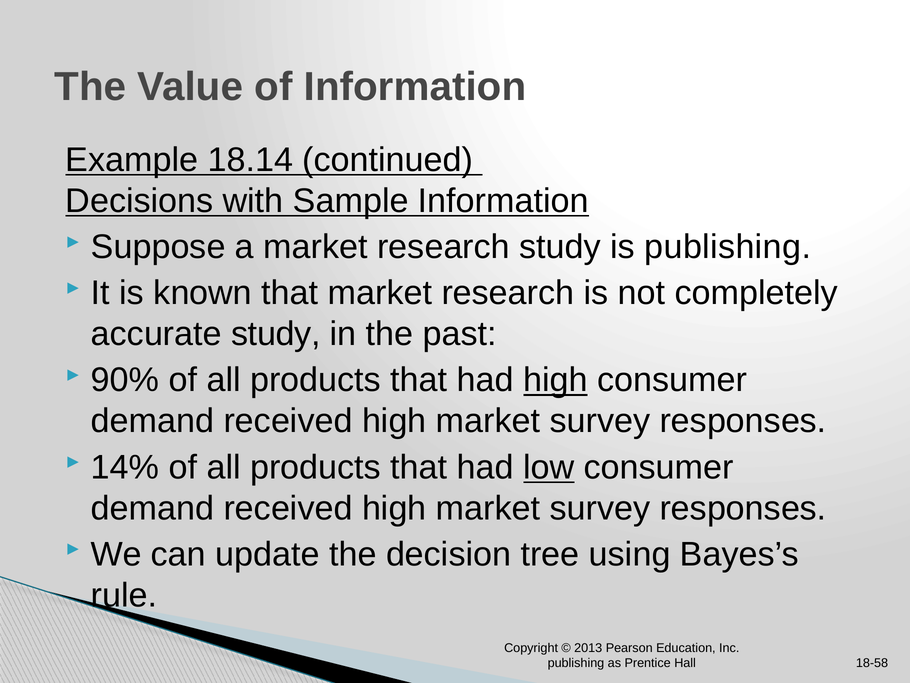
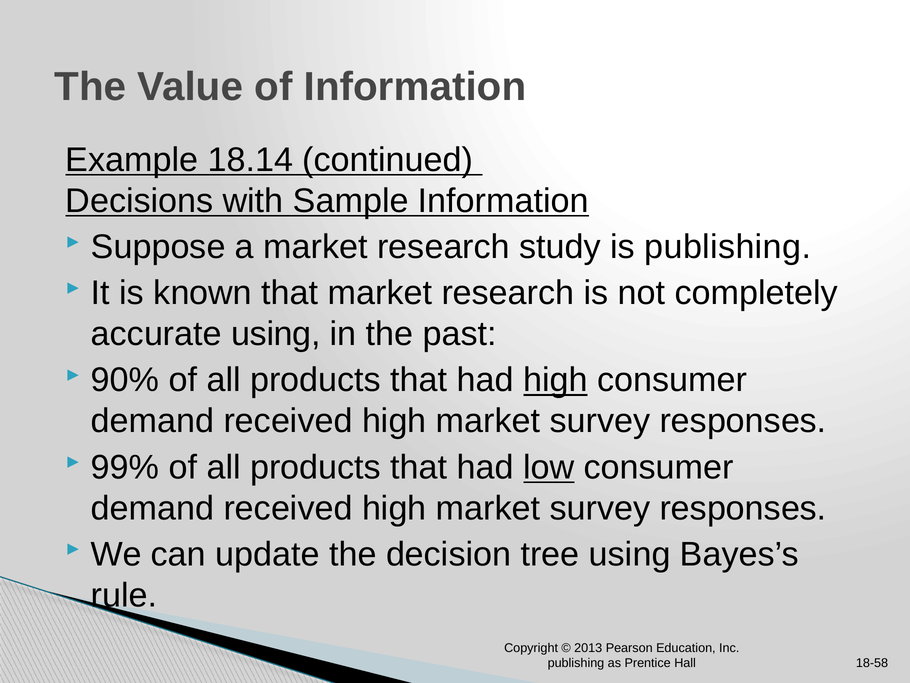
accurate study: study -> using (276, 334)
14%: 14% -> 99% (125, 467)
